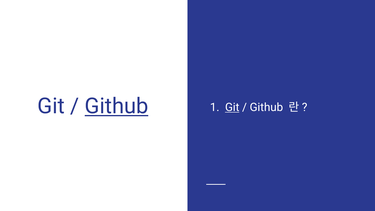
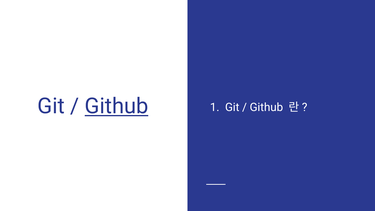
Git underline: present -> none (232, 107)
